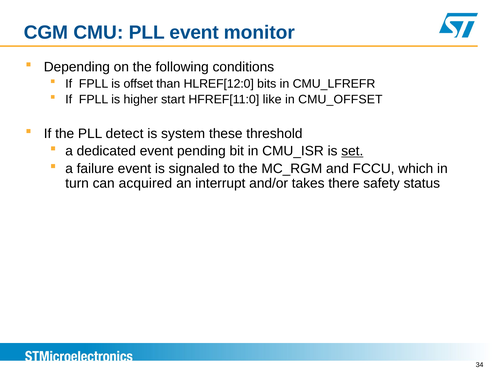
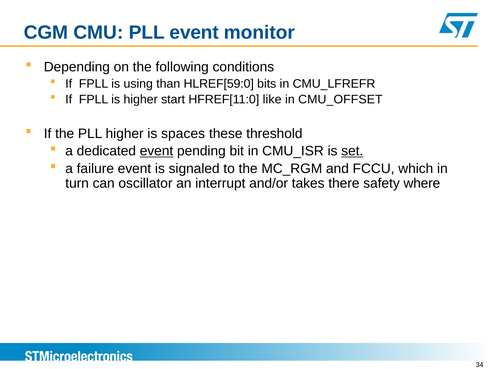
offset: offset -> using (138, 84)
HLREF[12:0: HLREF[12:0 -> HLREF[59:0 (219, 84)
PLL detect: detect -> higher (125, 134)
system: system -> spaces (183, 134)
event underline: none -> present (157, 151)
acquired: acquired -> oscillator (145, 183)
status: status -> where (422, 183)
